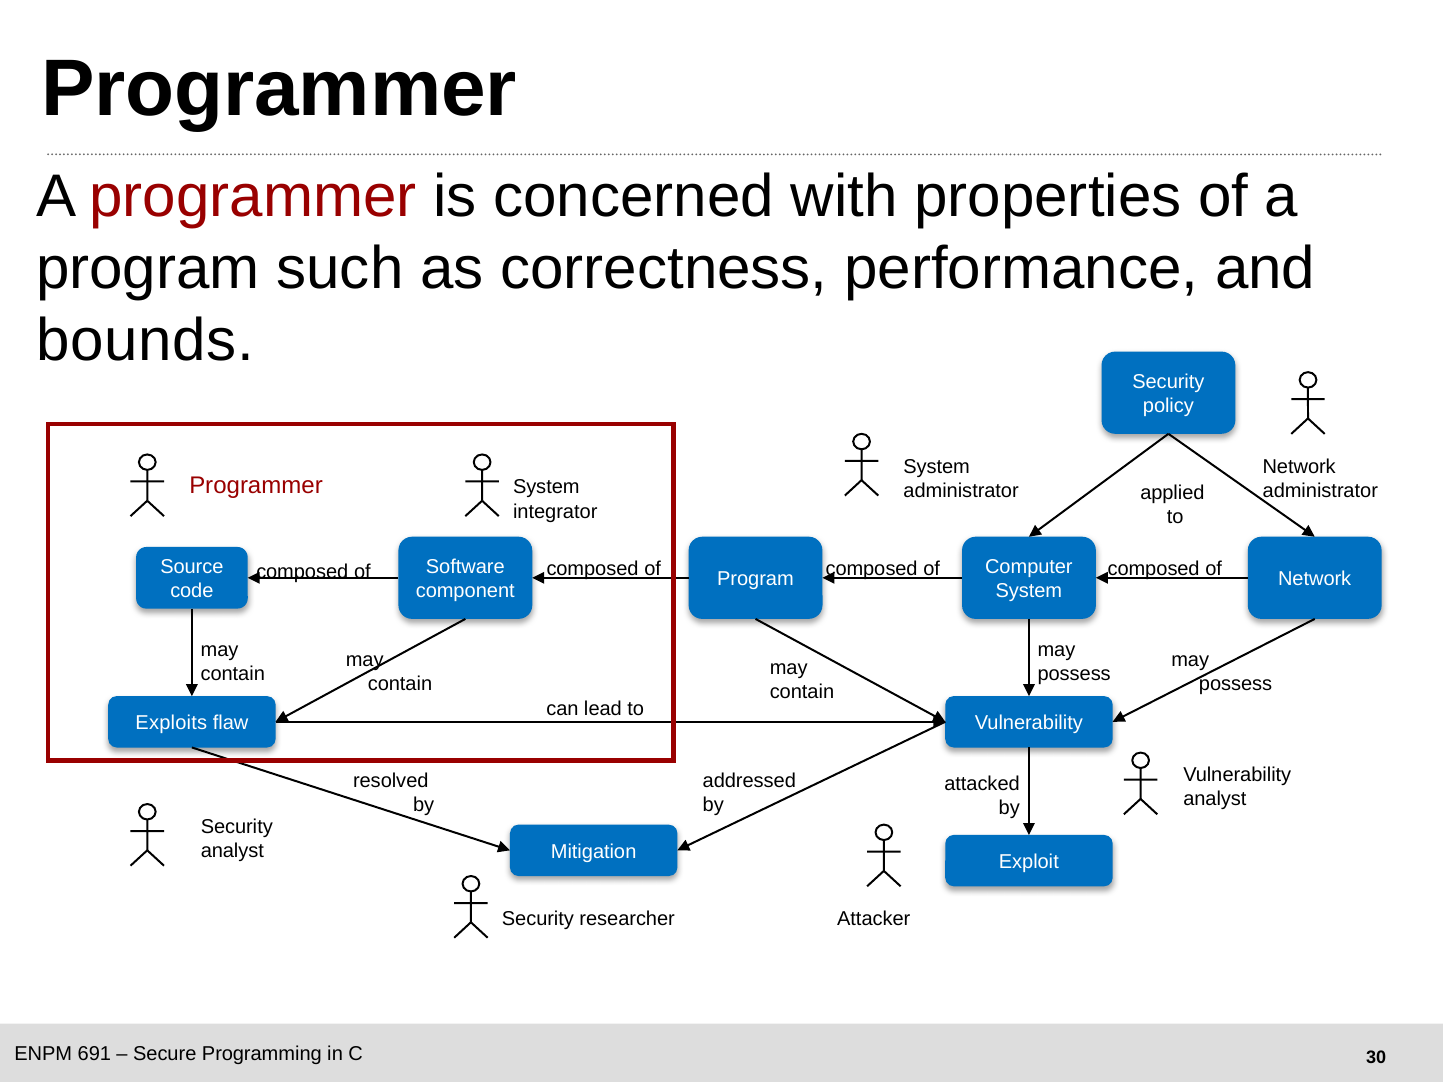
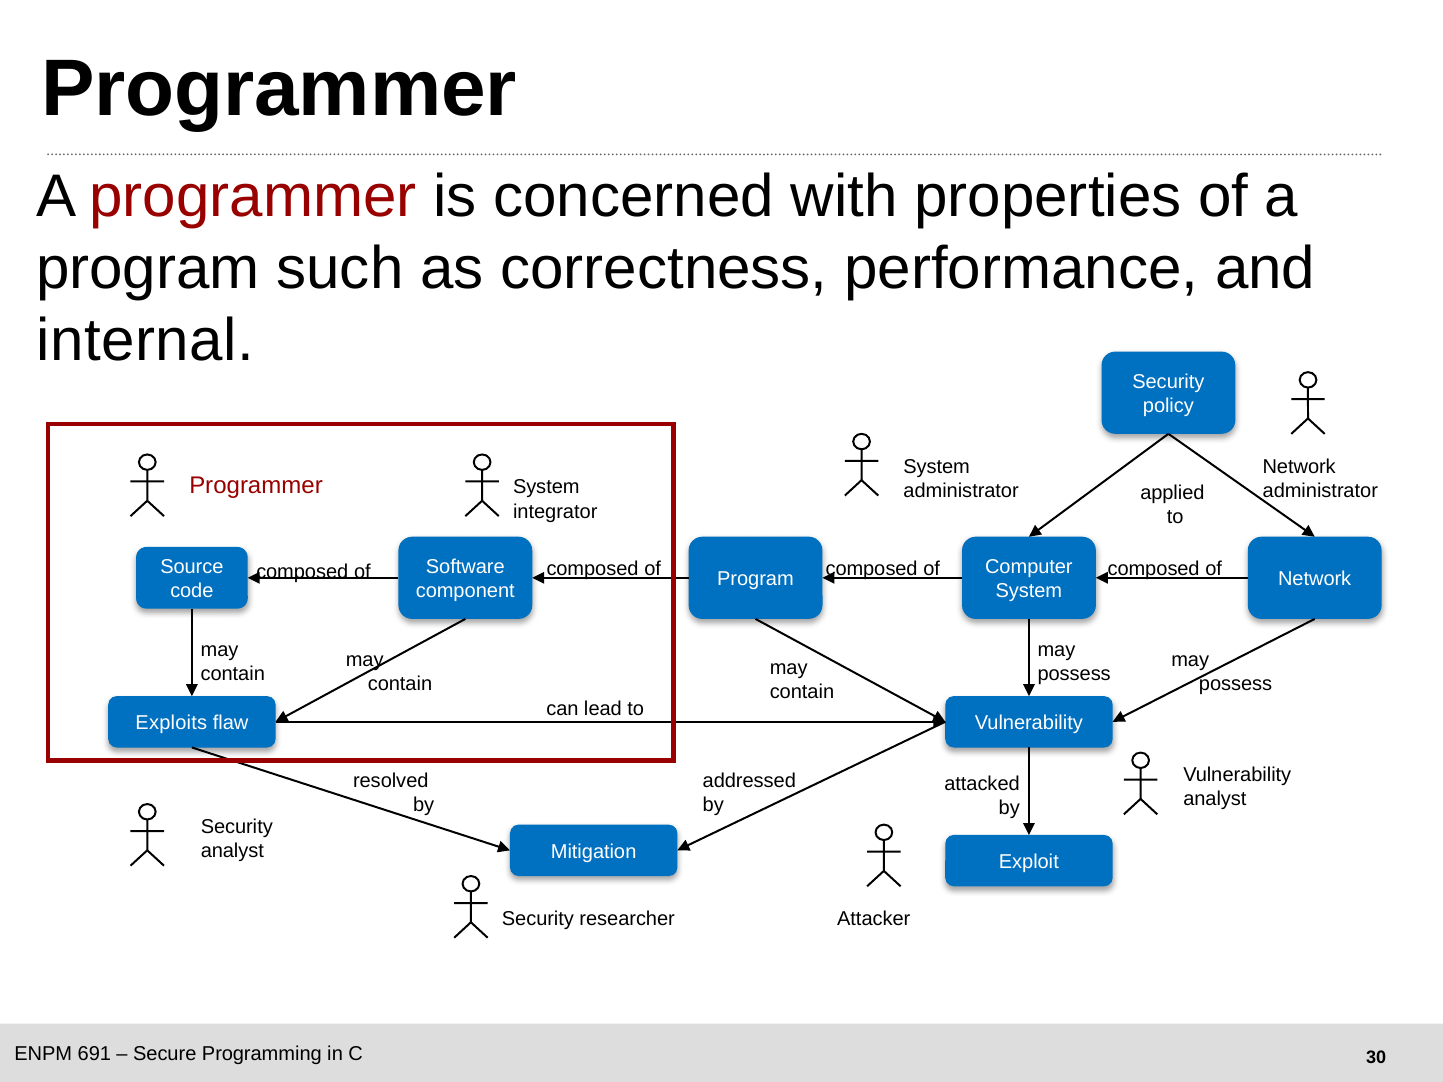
bounds: bounds -> internal (145, 341)
